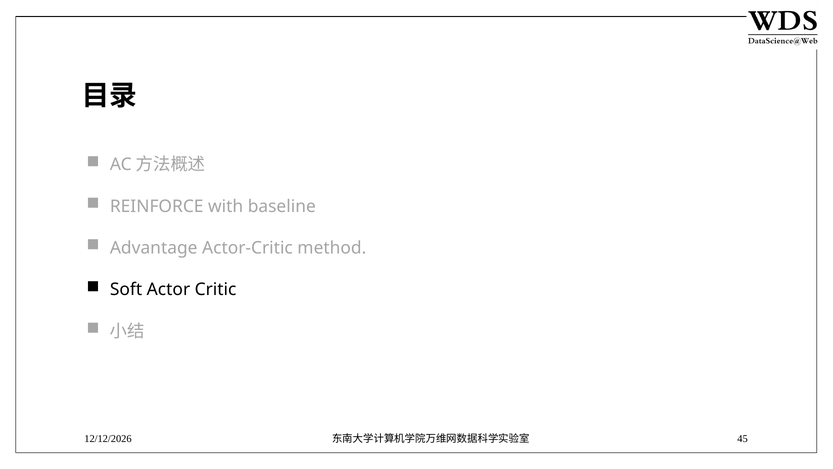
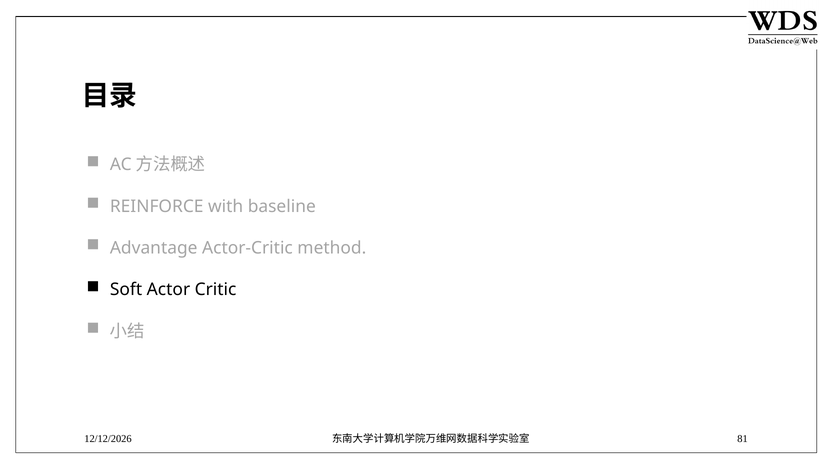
45: 45 -> 81 (743, 438)
